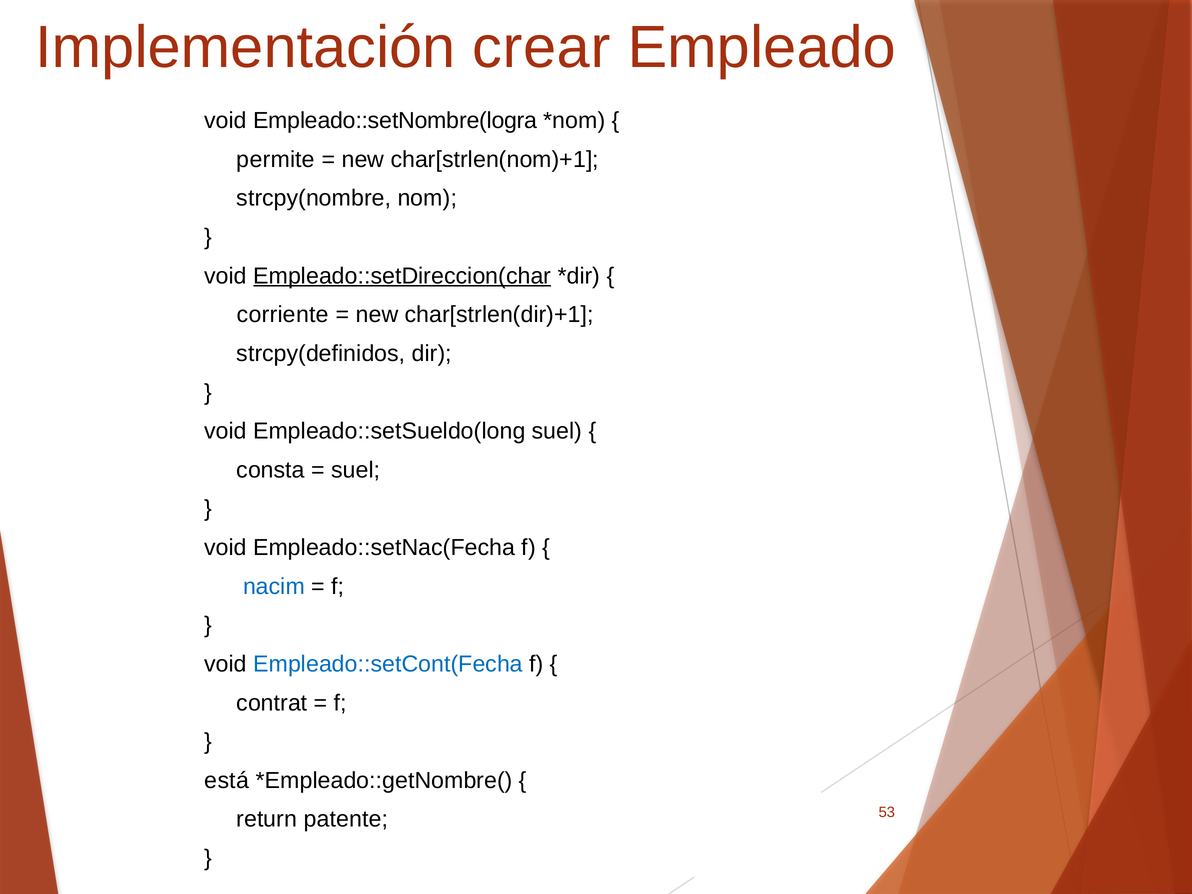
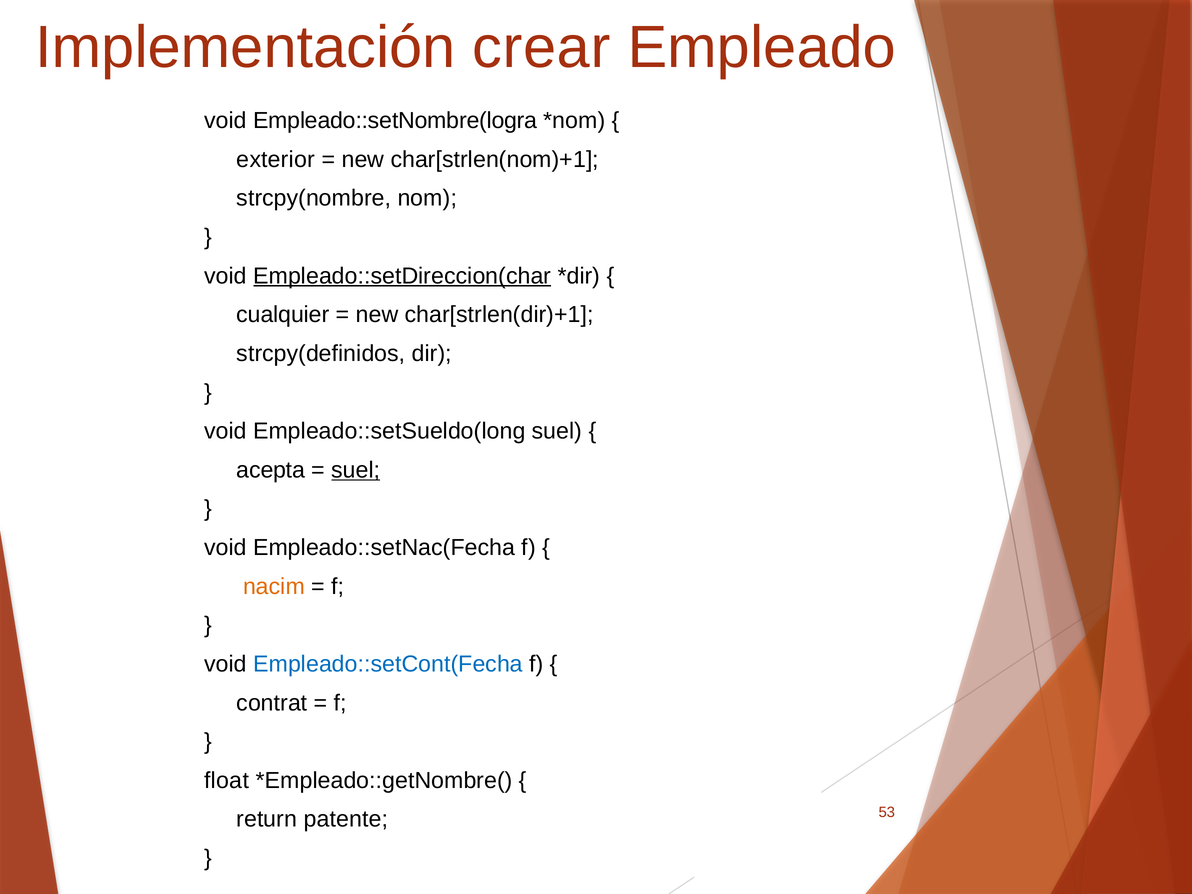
permite: permite -> exterior (276, 160)
corriente: corriente -> cualquier (283, 315)
consta: consta -> acepta (271, 470)
suel underline: none -> present (356, 470)
nacim colour: blue -> orange (274, 586)
está: está -> float (227, 780)
